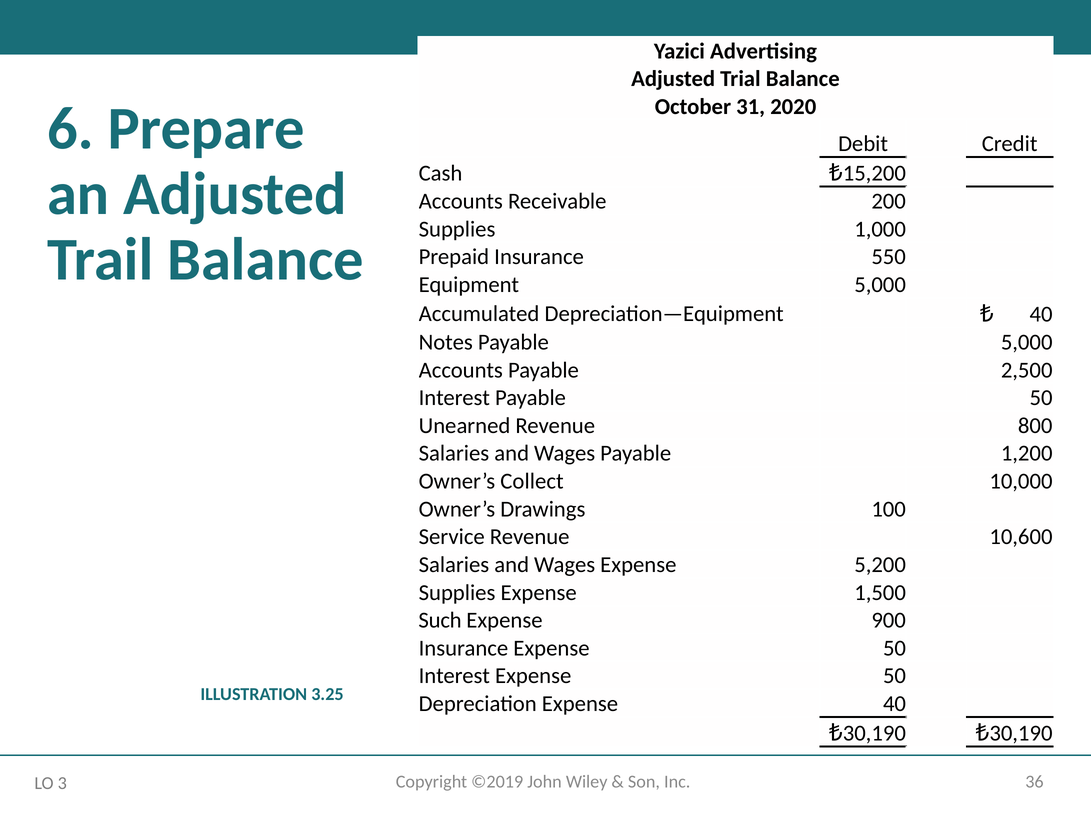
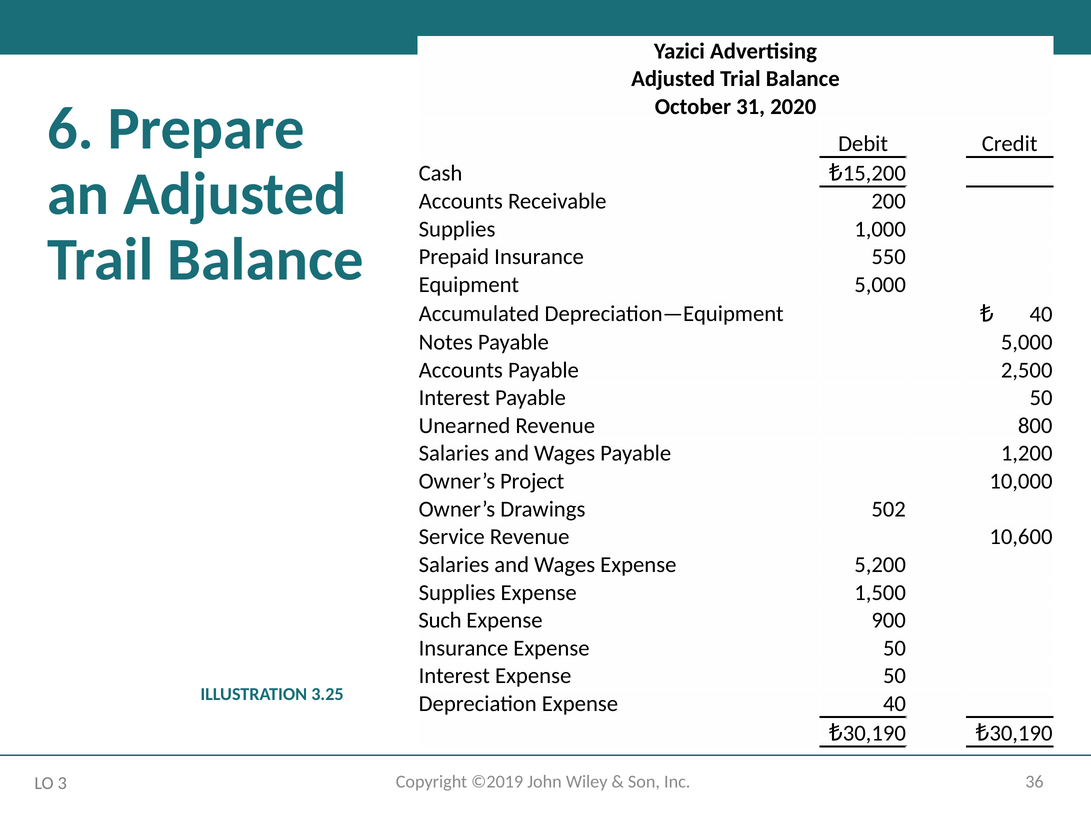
Collect: Collect -> Project (532, 481)
100: 100 -> 502 (889, 509)
